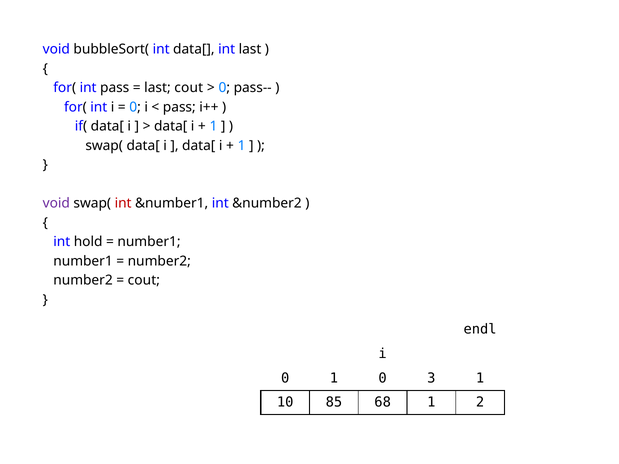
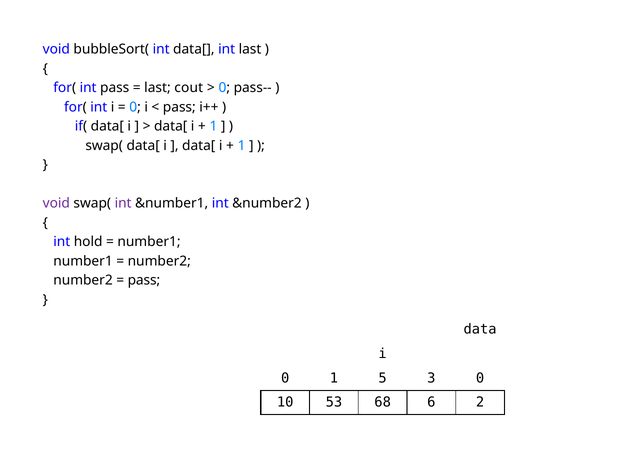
int colour: red -> purple (123, 203)
cout: cout -> pass (144, 280)
endl: endl -> data (480, 329)
1 0: 0 -> 5 (383, 378)
3 1: 1 -> 0 (480, 378)
85: 85 -> 53 (334, 403)
68 1: 1 -> 6 (431, 403)
